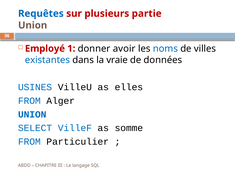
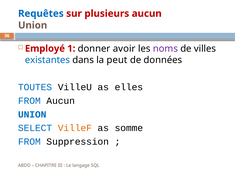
plusieurs partie: partie -> aucun (147, 14)
noms colour: blue -> purple (165, 49)
vraie: vraie -> peut (117, 60)
USINES: USINES -> TOUTES (35, 87)
FROM Alger: Alger -> Aucun (61, 101)
VilleF colour: blue -> orange (75, 128)
Particulier: Particulier -> Suppression (78, 142)
